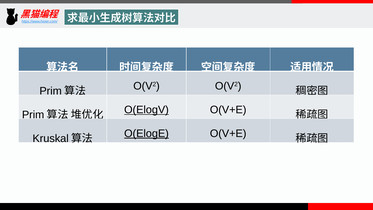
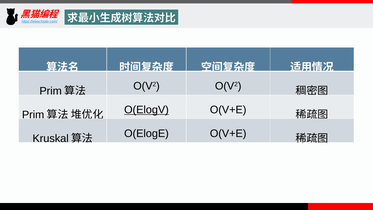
O(ElogE underline: present -> none (146, 133)
